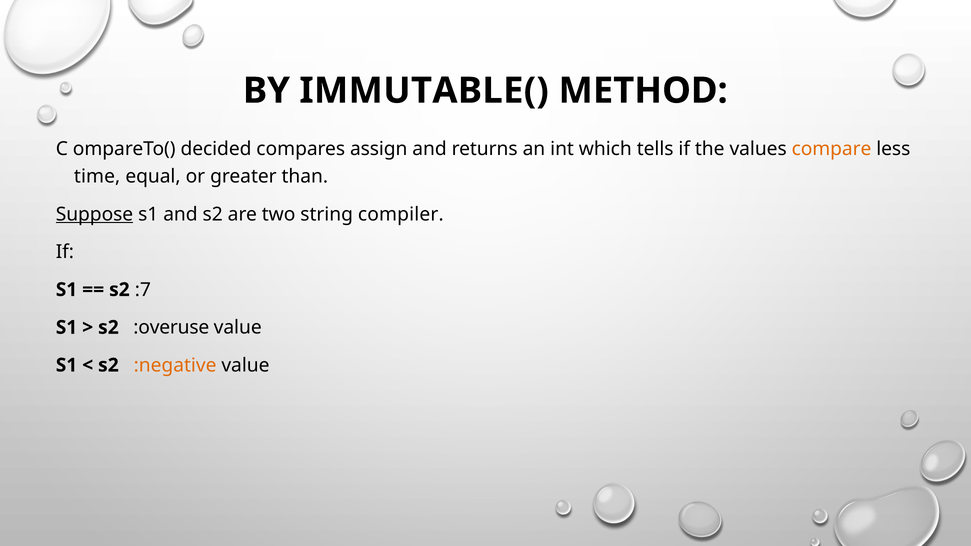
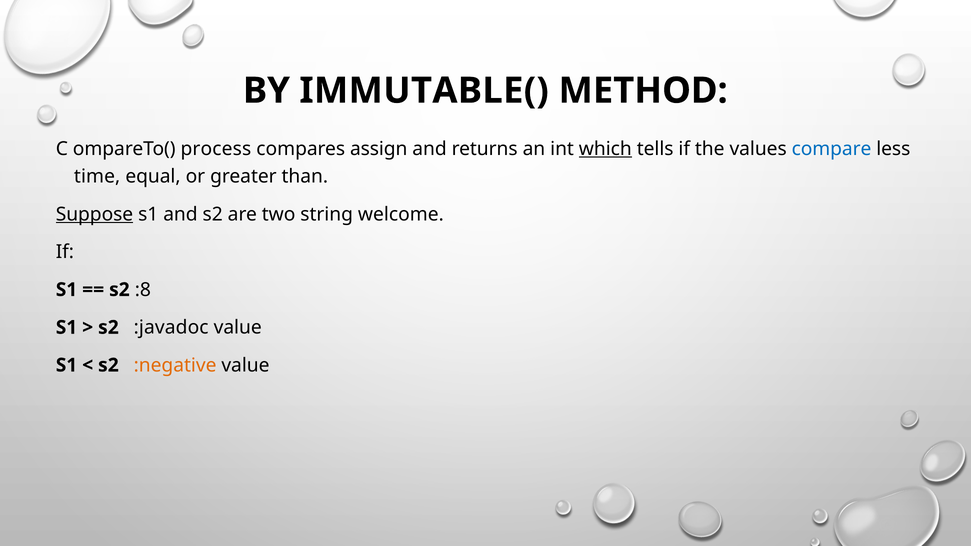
decided: decided -> process (216, 149)
which underline: none -> present (605, 149)
compare colour: orange -> blue (832, 149)
compiler: compiler -> welcome (401, 214)
:7: :7 -> :8 (143, 290)
:overuse: :overuse -> :javadoc (171, 328)
